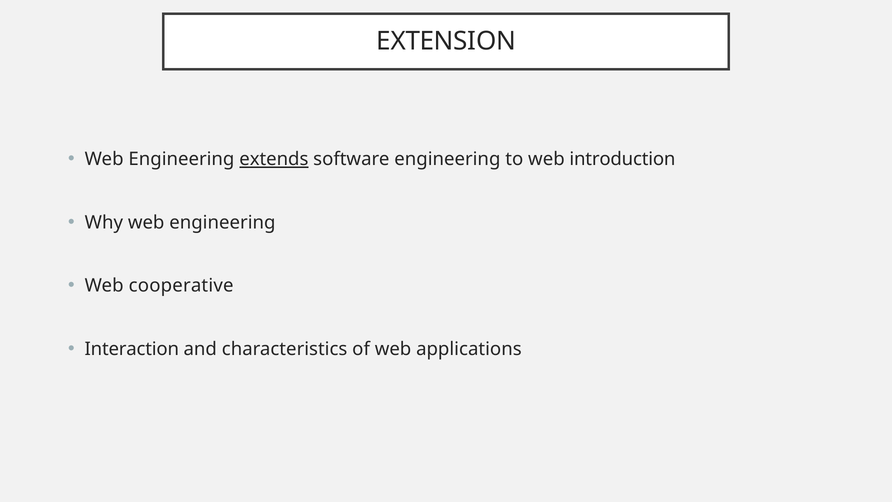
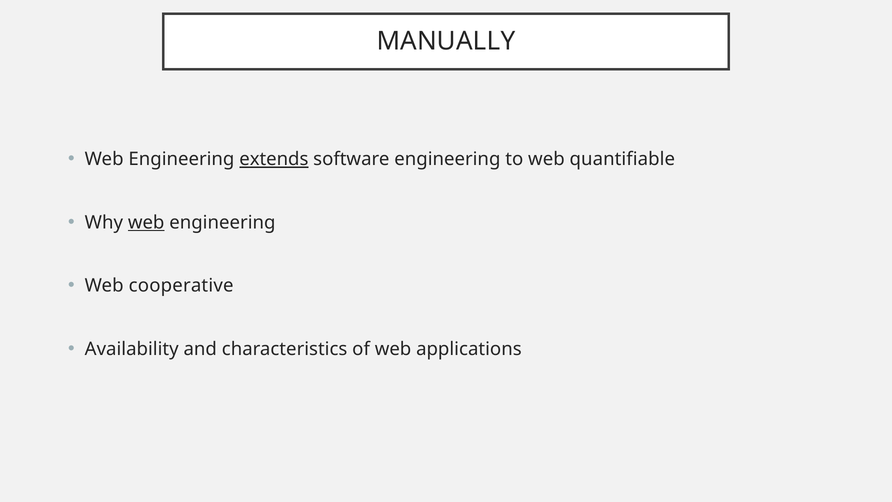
EXTENSION: EXTENSION -> MANUALLY (446, 41)
introduction: introduction -> quantifiable (622, 159)
web underline: none -> present (146, 222)
Interaction: Interaction -> Availability (132, 349)
